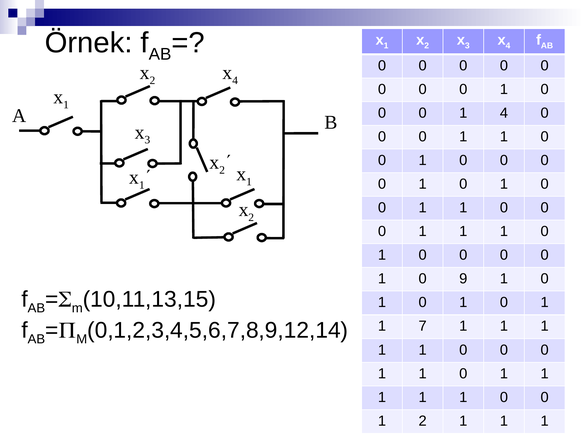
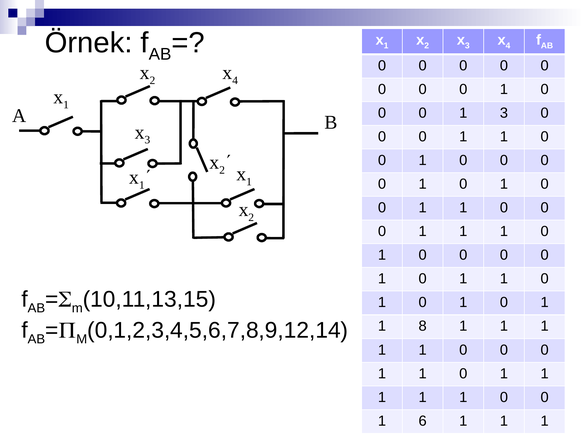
1 4: 4 -> 3 (504, 113)
9: 9 -> 1 (463, 279)
7: 7 -> 8 (423, 327)
1 2: 2 -> 6 (423, 422)
